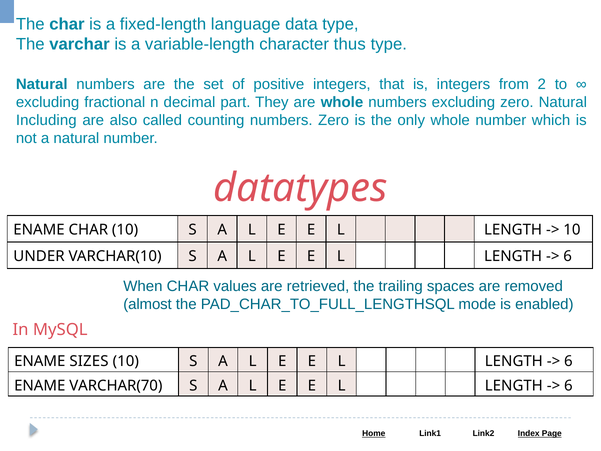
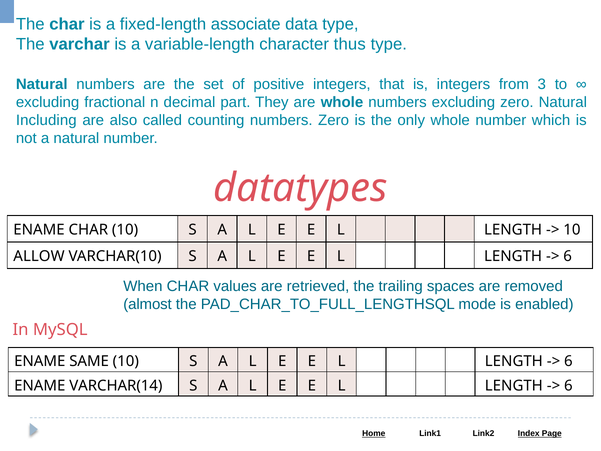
language: language -> associate (246, 24)
2: 2 -> 3 (542, 84)
UNDER: UNDER -> ALLOW (39, 256)
SIZES: SIZES -> SAME (89, 361)
VARCHAR(70: VARCHAR(70 -> VARCHAR(14 (116, 386)
